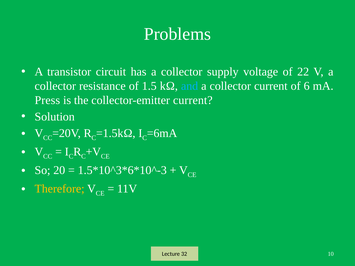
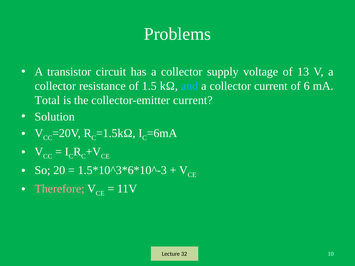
22: 22 -> 13 (303, 72)
Press: Press -> Total (47, 100)
Therefore colour: yellow -> pink (60, 189)
